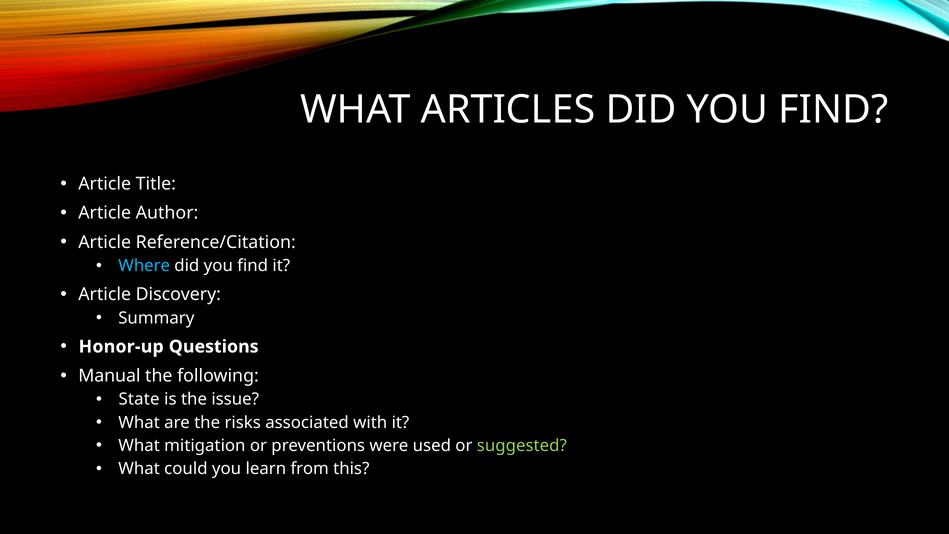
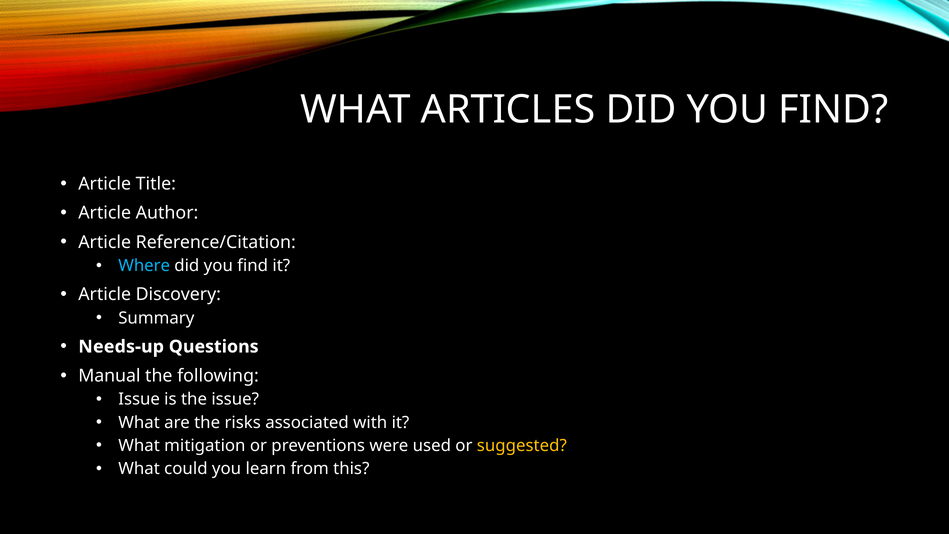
Honor-up: Honor-up -> Needs-up (121, 347)
State: State -> Issue (139, 399)
suggested colour: light green -> yellow (522, 445)
